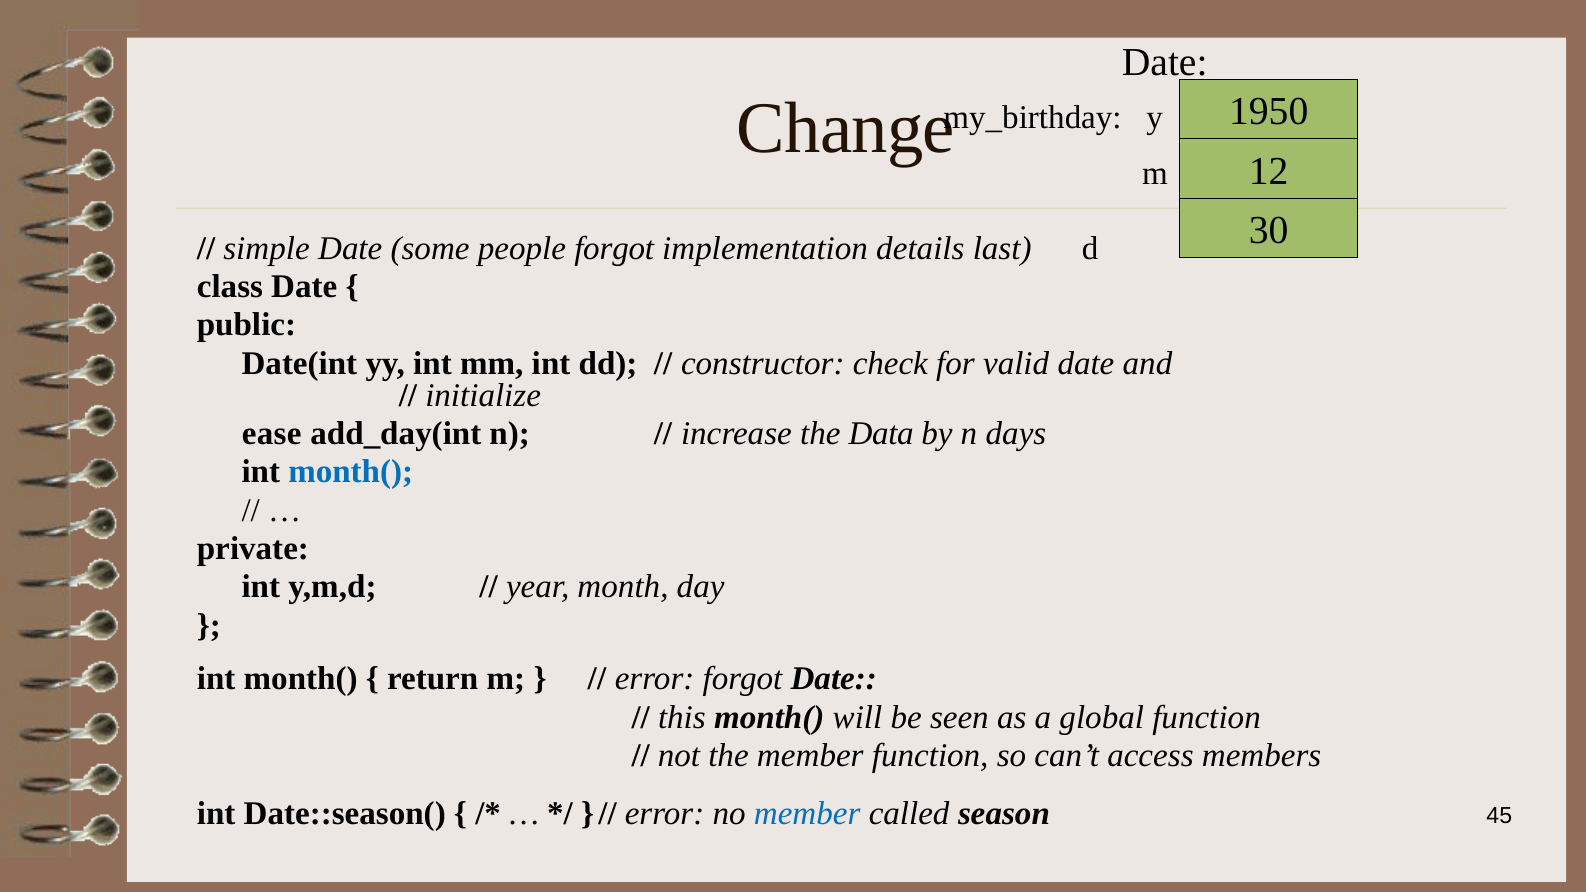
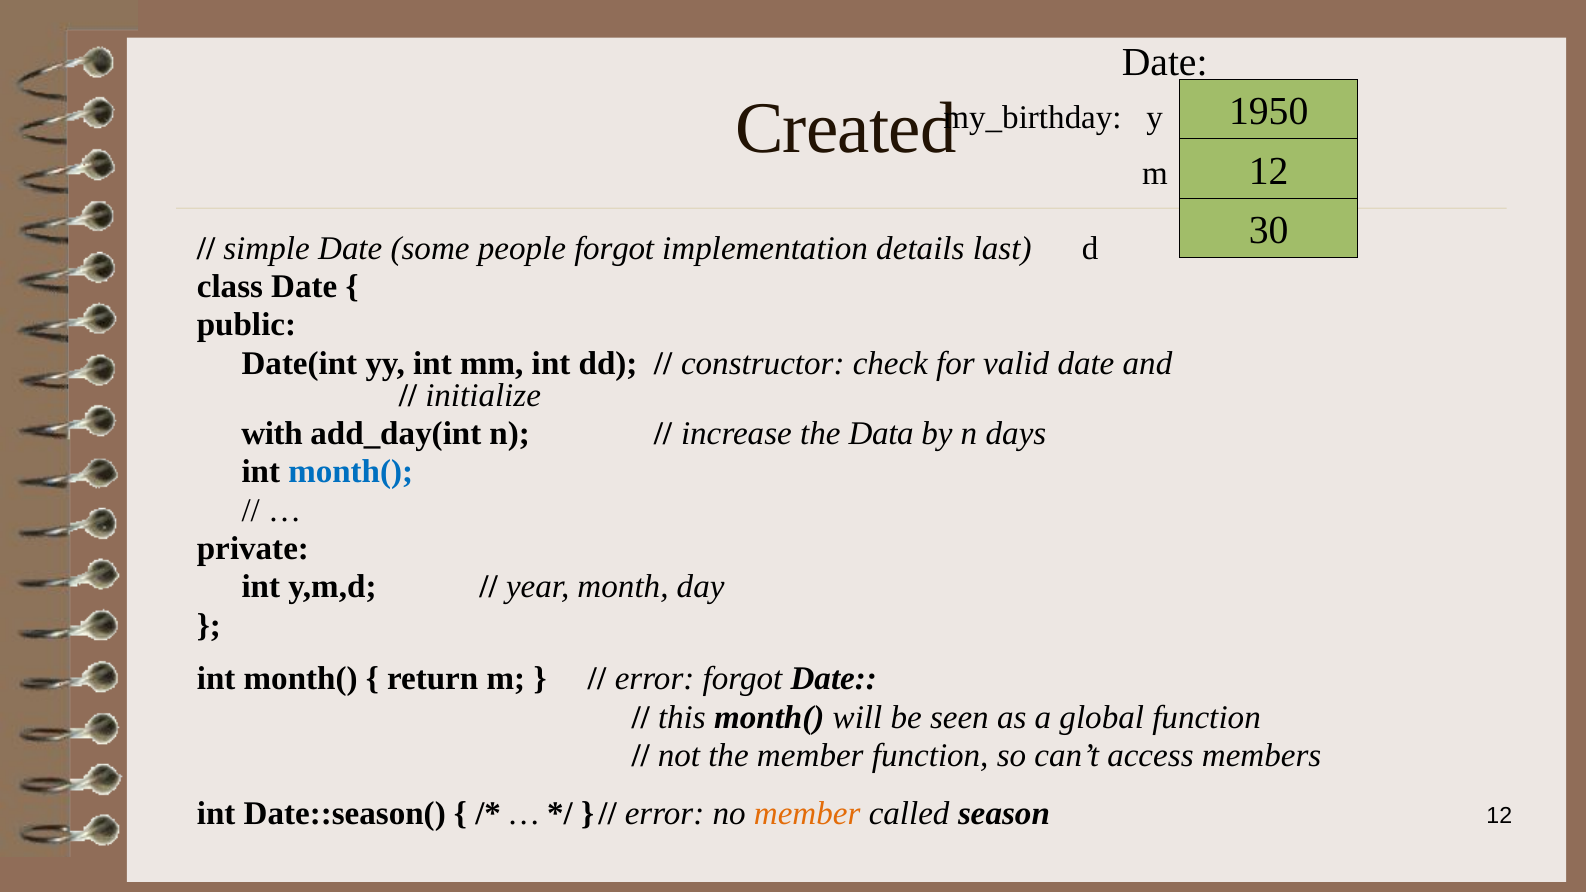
Change: Change -> Created (846, 129)
ease: ease -> with (272, 434)
member colour: blue -> orange (807, 813)
season 45: 45 -> 12 (1499, 816)
